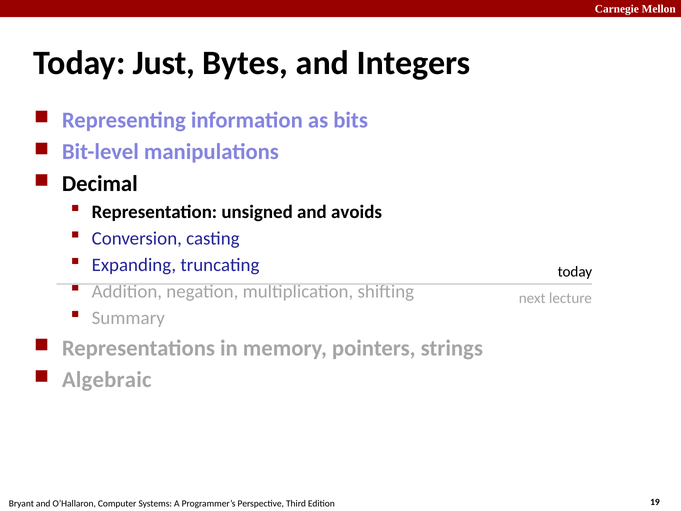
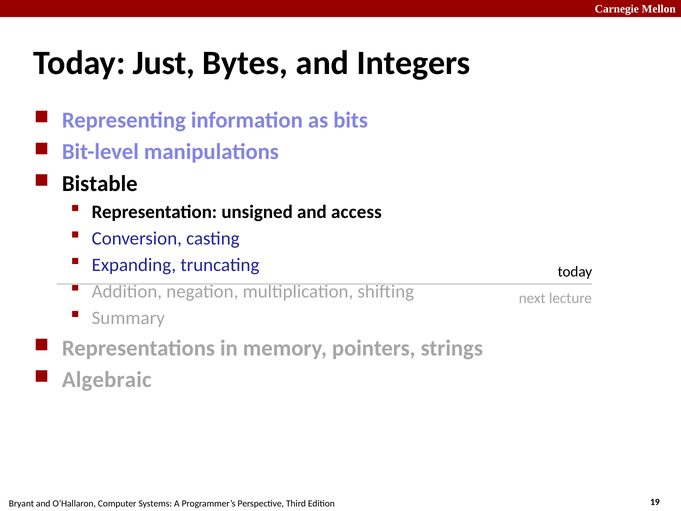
Decimal: Decimal -> Bistable (100, 184)
avoids: avoids -> access (356, 212)
